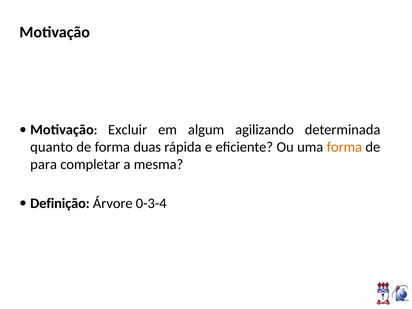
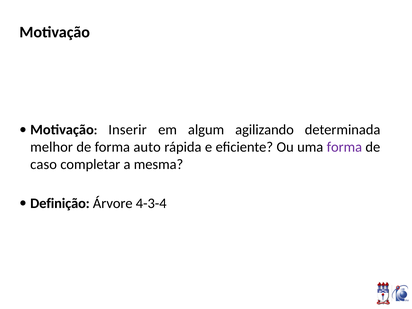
Excluir: Excluir -> Inserir (128, 130)
quanto: quanto -> melhor (52, 147)
duas: duas -> auto (147, 147)
forma colour: orange -> purple (344, 147)
para: para -> caso (44, 165)
0-3-4: 0-3-4 -> 4-3-4 (151, 203)
